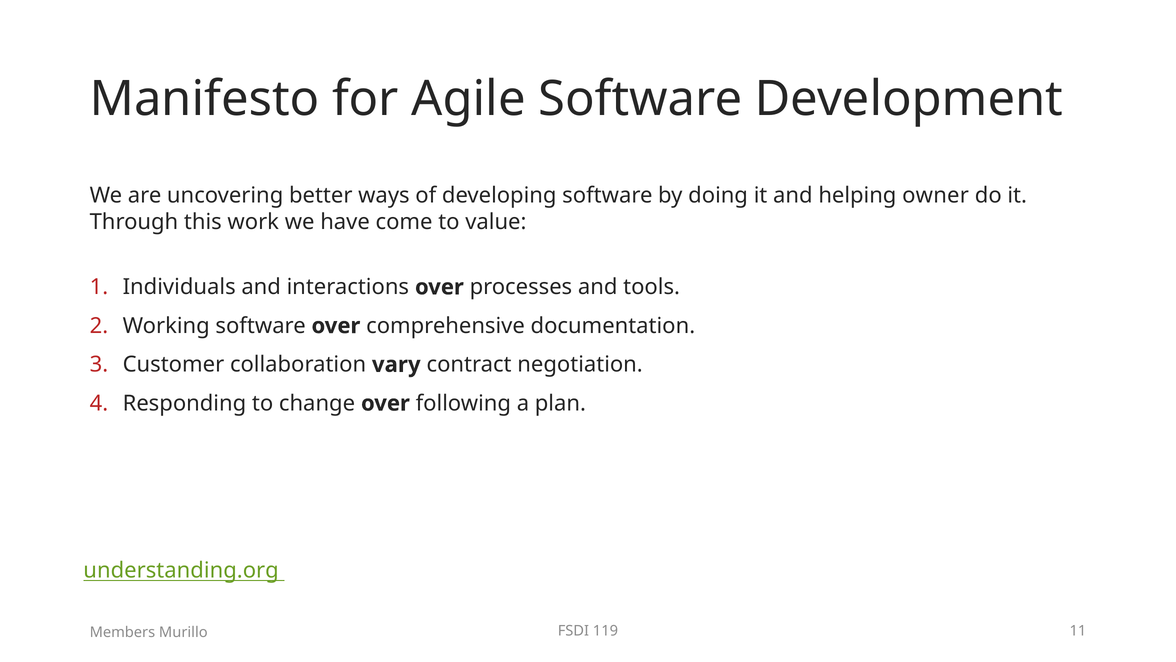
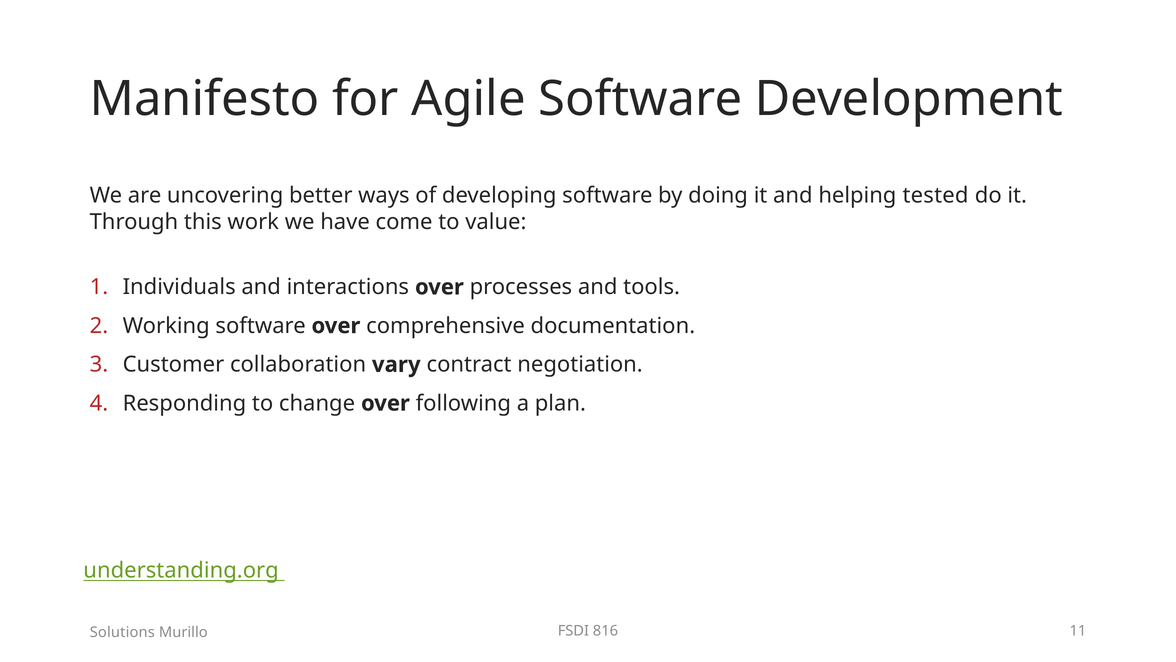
owner: owner -> tested (936, 195)
119: 119 -> 816 (605, 631)
Members: Members -> Solutions (122, 632)
